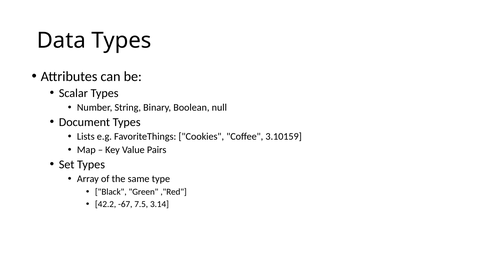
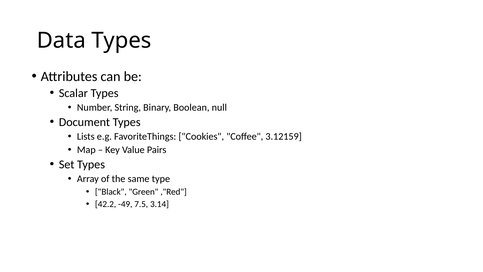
3.10159: 3.10159 -> 3.12159 (284, 136)
-67: -67 -> -49 (125, 204)
